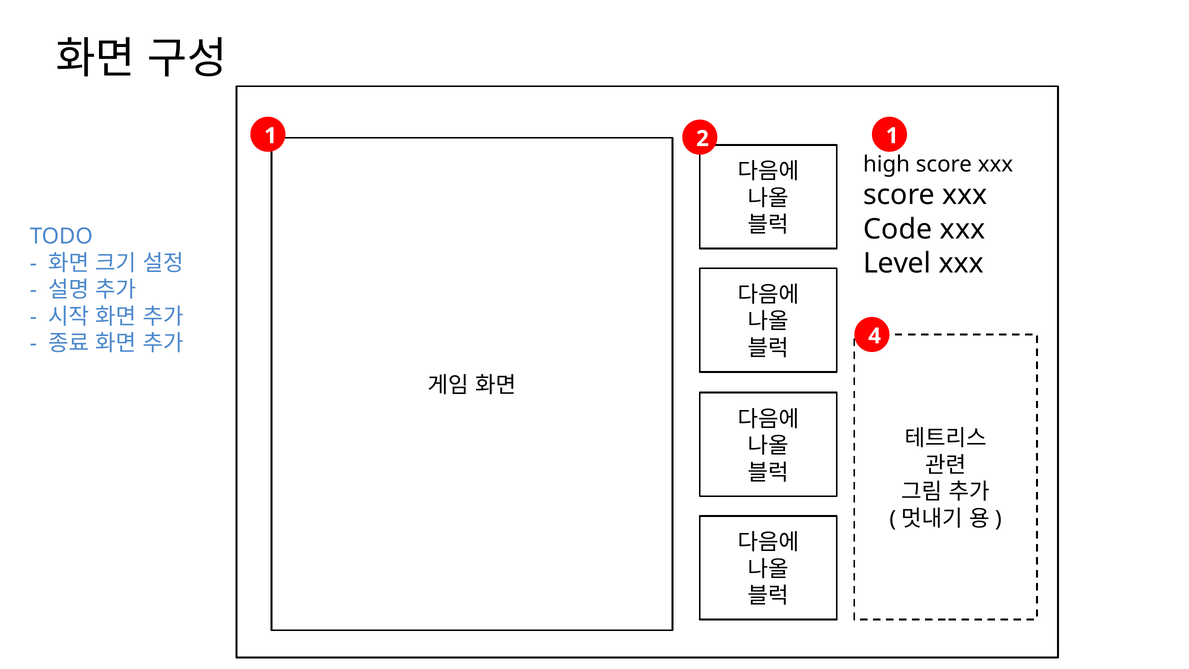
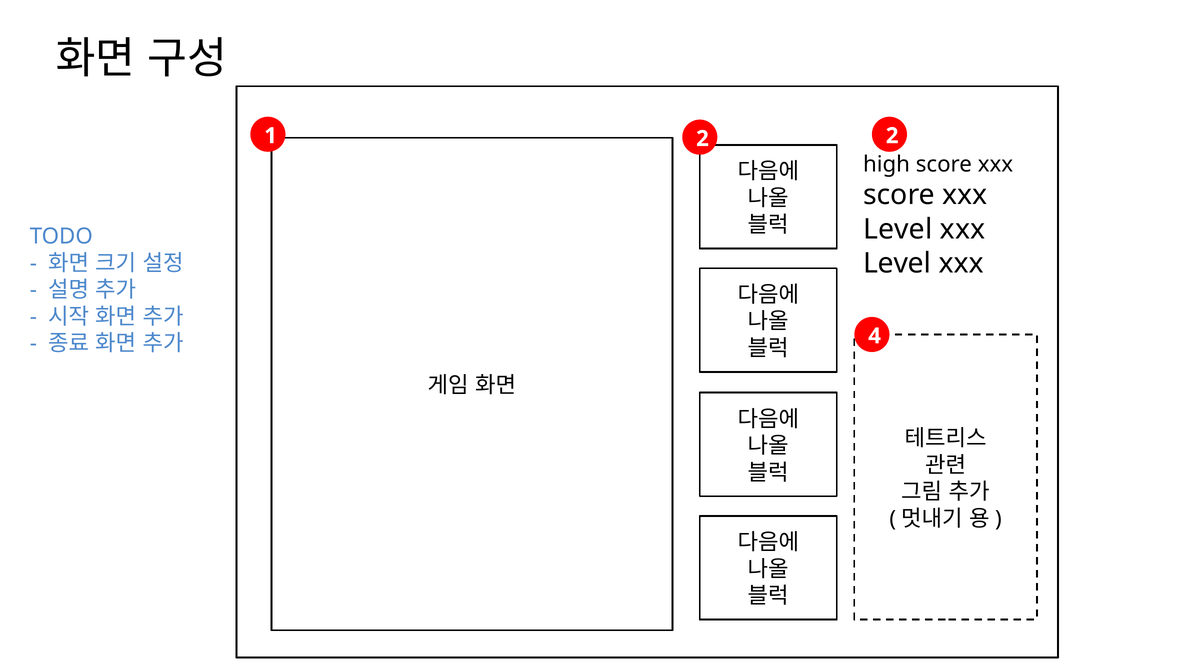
2 1: 1 -> 2 (892, 136)
Code: Code -> Level (898, 229)
